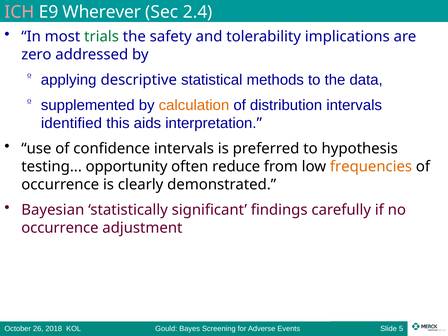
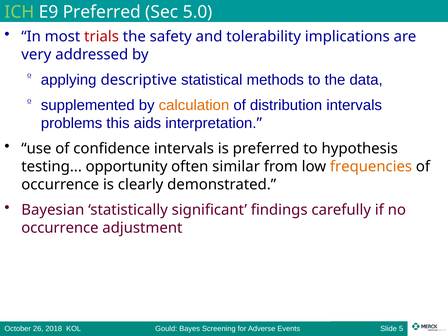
ICH colour: pink -> light green (19, 12)
E9 Wherever: Wherever -> Preferred (102, 12)
2.4: 2.4 -> 5.0 (198, 12)
trials colour: green -> red (102, 37)
zero: zero -> very (36, 55)
identified: identified -> problems (72, 123)
reduce: reduce -> similar (236, 167)
